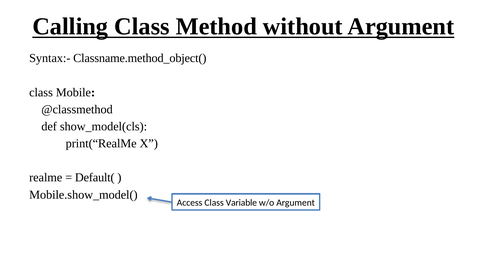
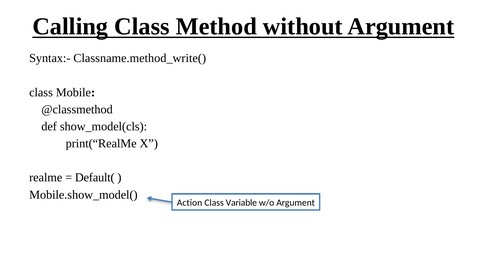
Classname.method_object(: Classname.method_object( -> Classname.method_write( (140, 58)
Access: Access -> Action (190, 203)
